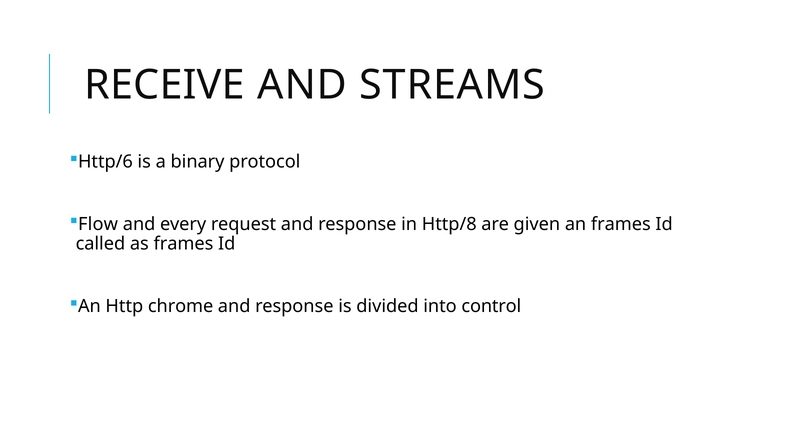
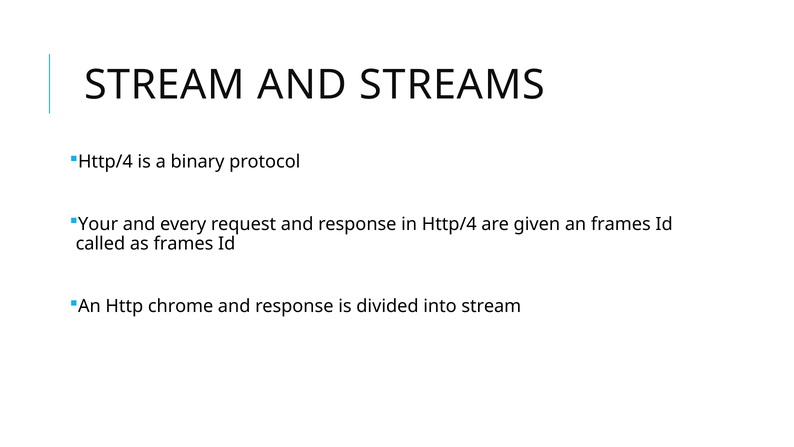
RECEIVE: RECEIVE -> STREAM (164, 85)
Http/6: Http/6 -> Http/4 (105, 162)
Flow: Flow -> Your (98, 224)
in Http/8: Http/8 -> Http/4 (449, 224)
into control: control -> stream (491, 306)
